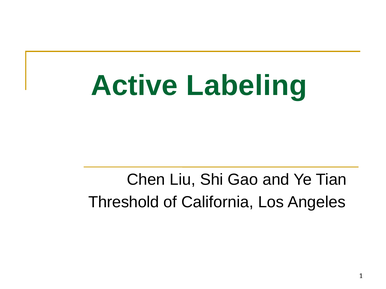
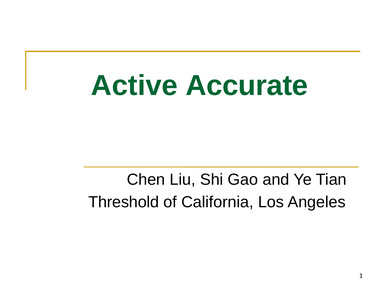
Labeling: Labeling -> Accurate (247, 86)
